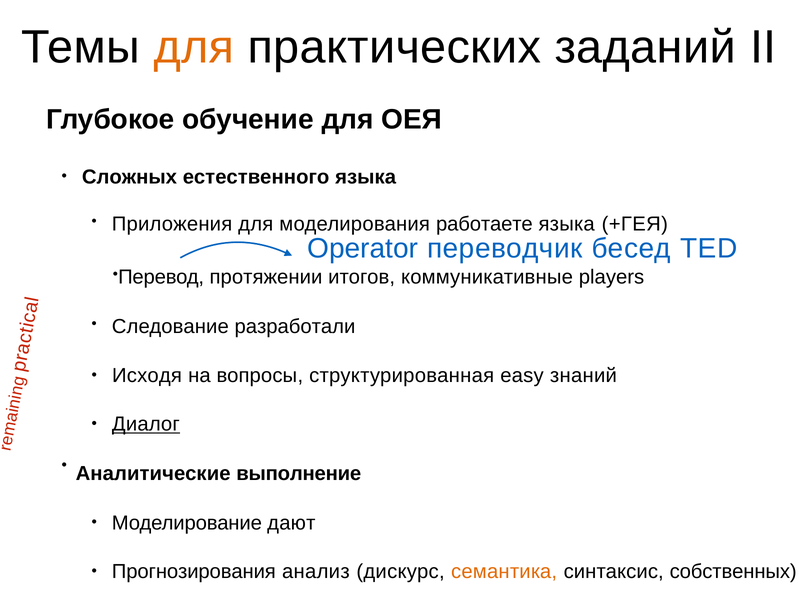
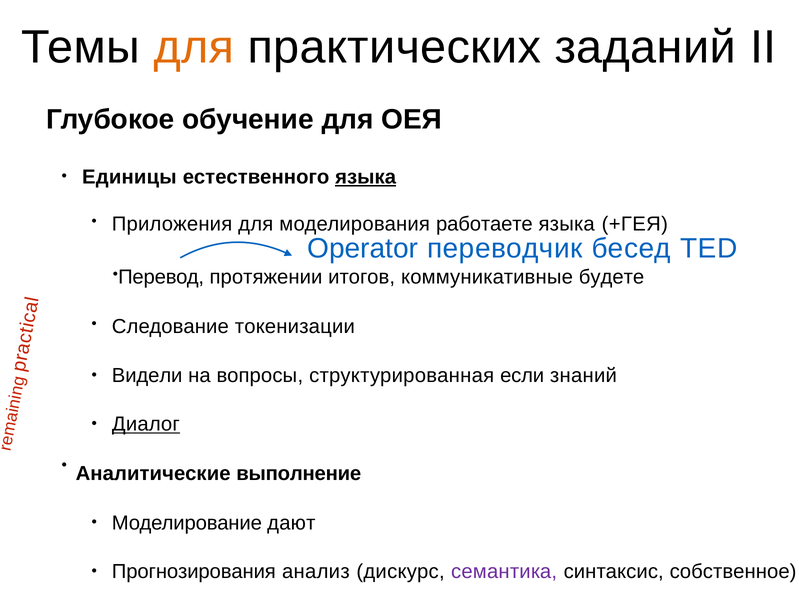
Сложных: Сложных -> Единицы (129, 177)
языка underline: none -> present (366, 177)
players: players -> будете (612, 277)
разработали: разработали -> токенизации (295, 326)
Исходя: Исходя -> Видели (147, 376)
easy: easy -> если (522, 376)
семантика colour: orange -> purple (504, 572)
собственных: собственных -> собственное (733, 572)
